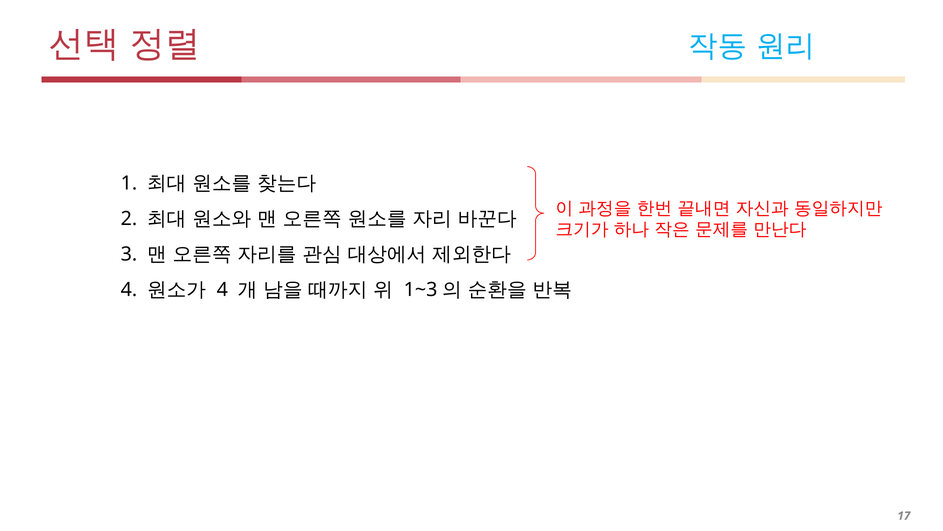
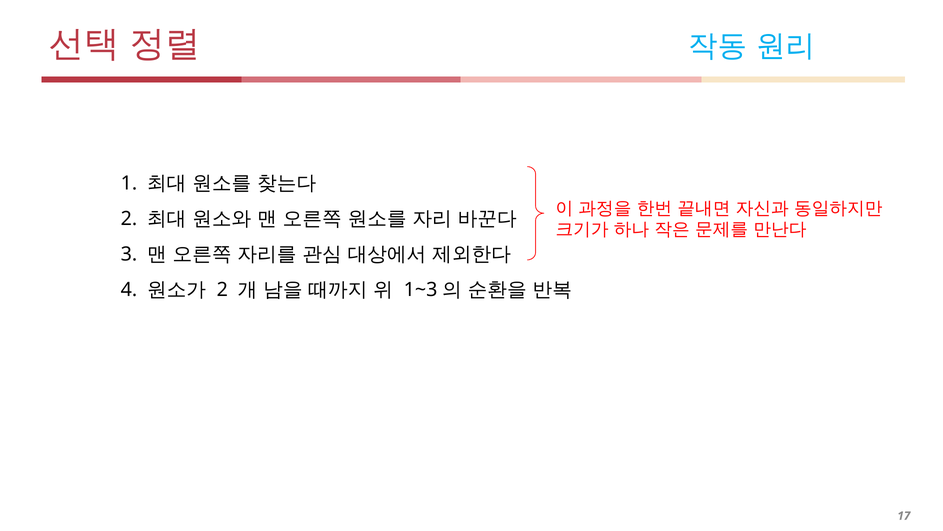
4: 4 -> 2 (222, 289)
